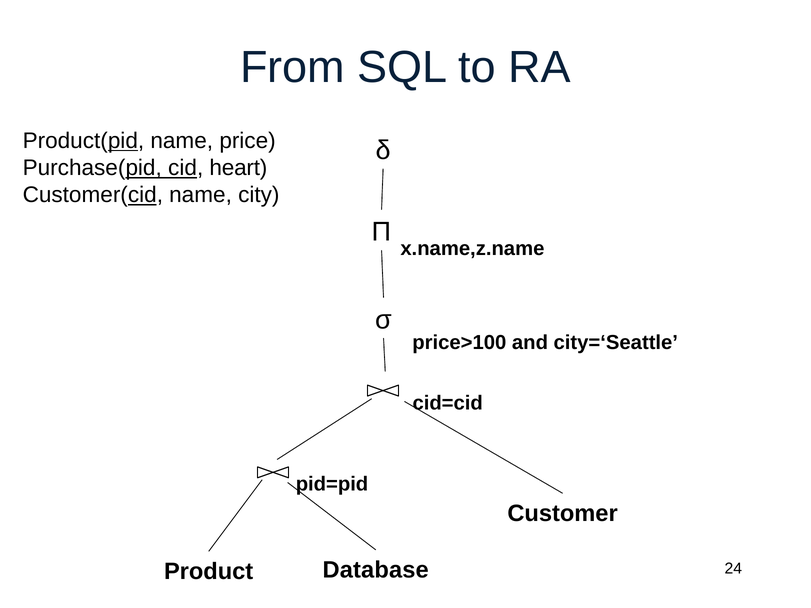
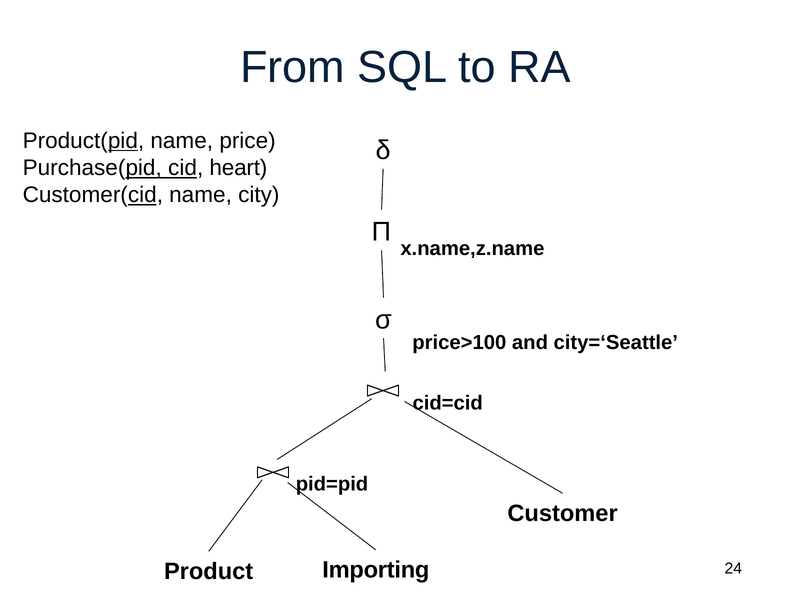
Database: Database -> Importing (376, 570)
